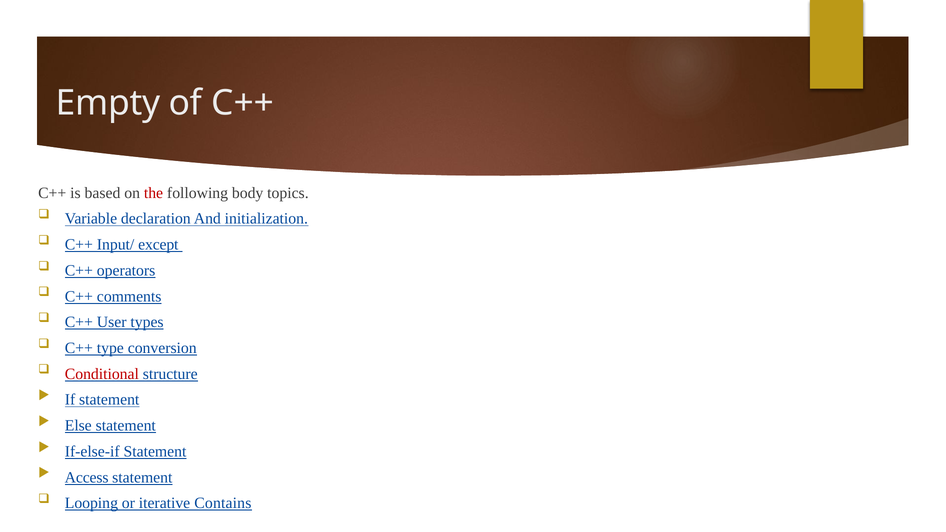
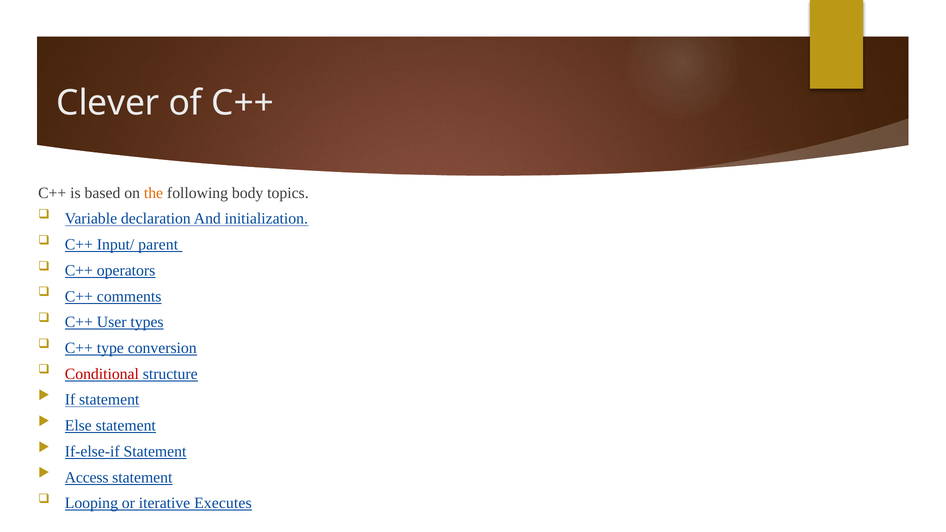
Empty: Empty -> Clever (108, 103)
the colour: red -> orange (154, 193)
except: except -> parent (158, 245)
Contains: Contains -> Executes (223, 503)
